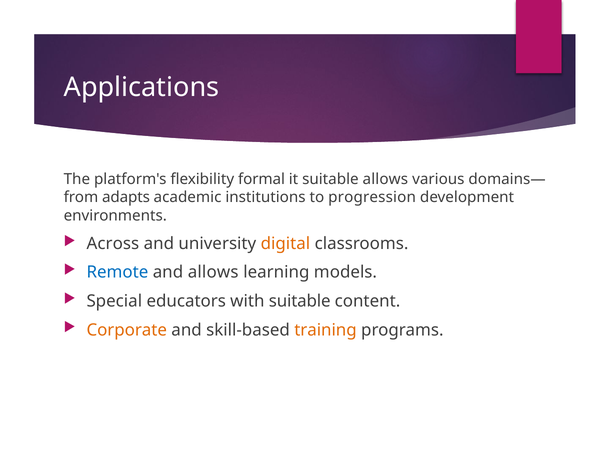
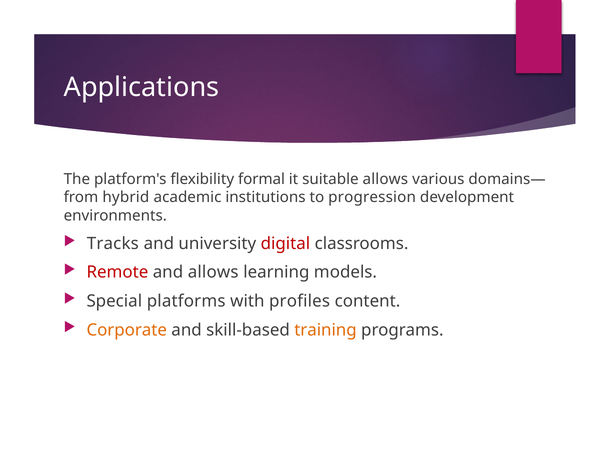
adapts: adapts -> hybrid (126, 197)
Across: Across -> Tracks (113, 243)
digital colour: orange -> red (285, 243)
Remote colour: blue -> red (117, 272)
educators: educators -> platforms (186, 301)
with suitable: suitable -> profiles (300, 301)
